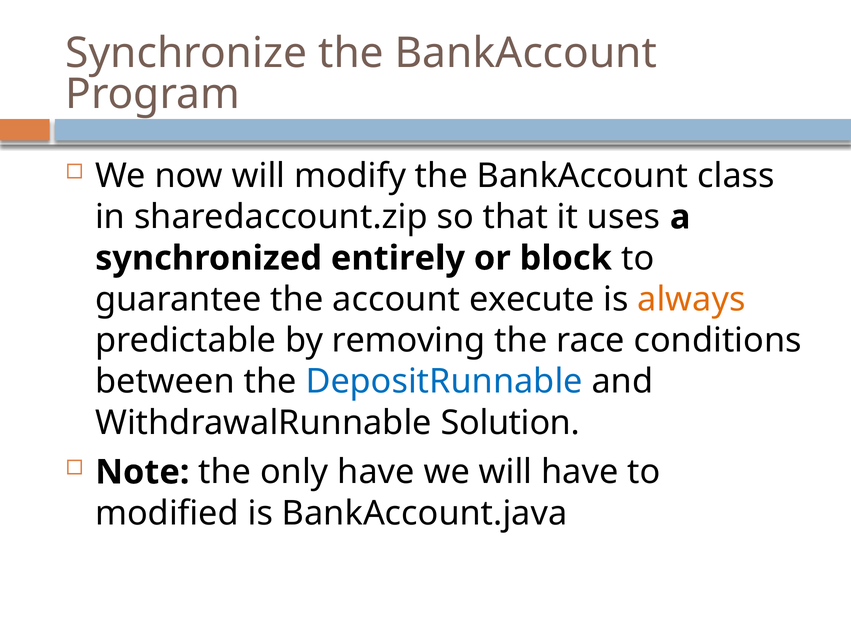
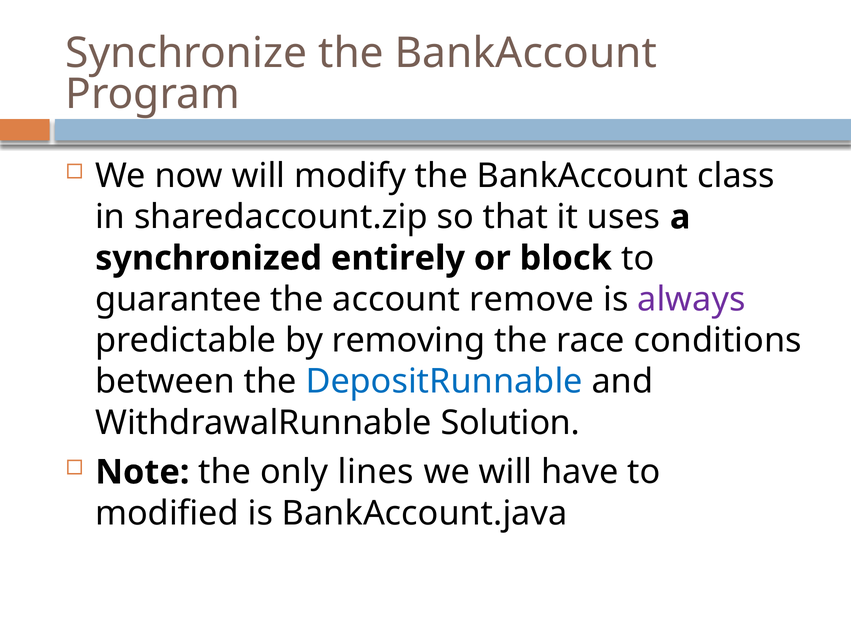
execute: execute -> remove (531, 300)
always colour: orange -> purple (691, 300)
only have: have -> lines (376, 472)
